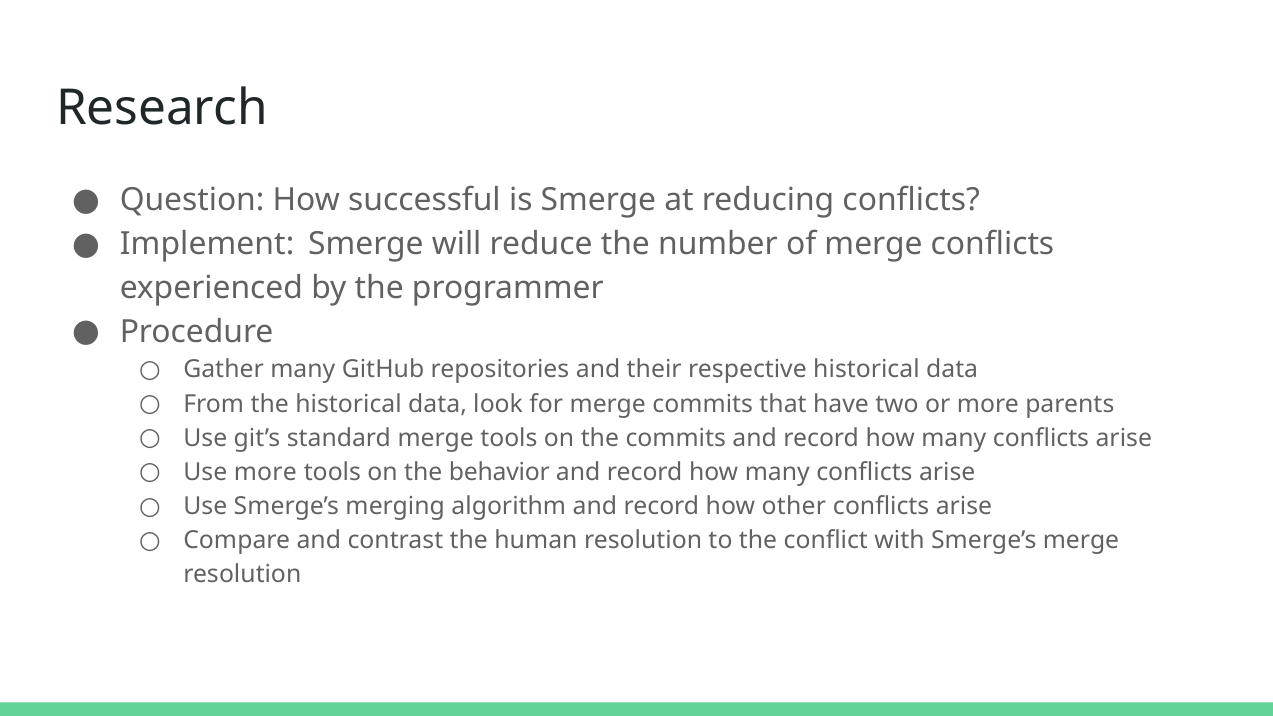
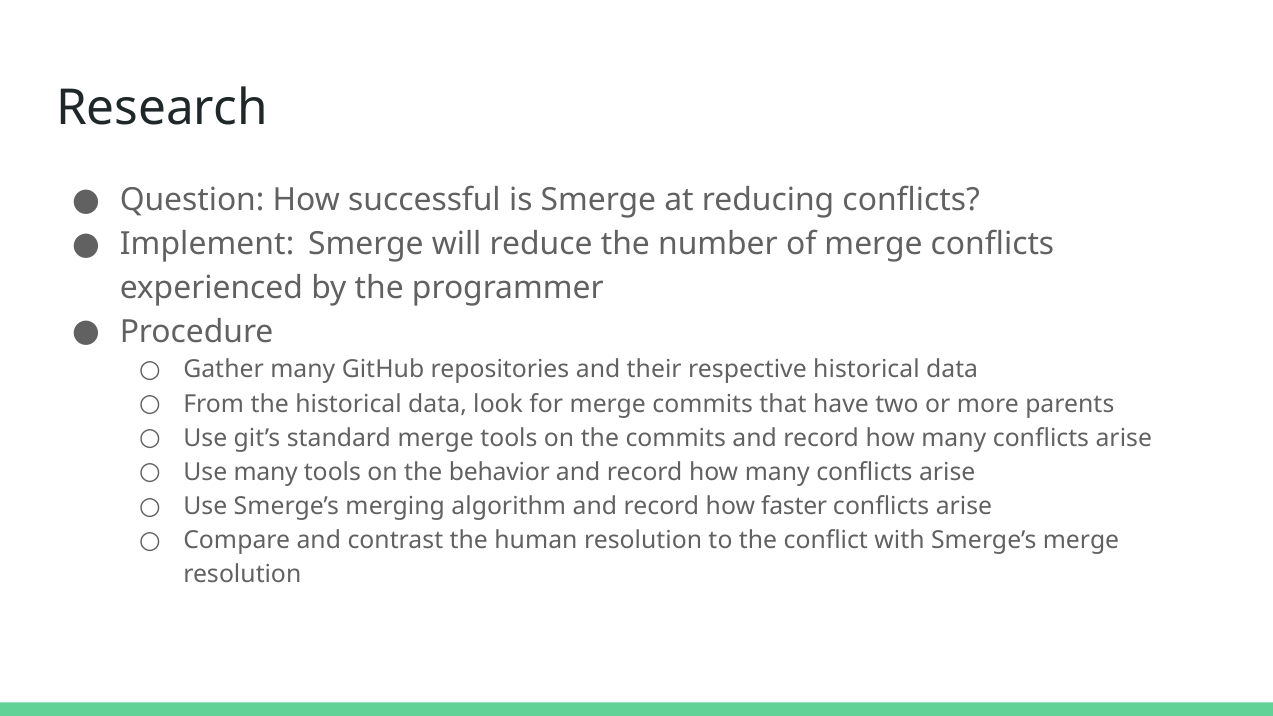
Use more: more -> many (266, 472)
other: other -> faster (794, 506)
